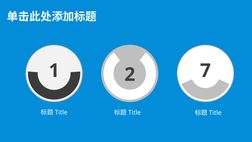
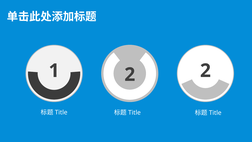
2 7: 7 -> 2 (205, 71)
